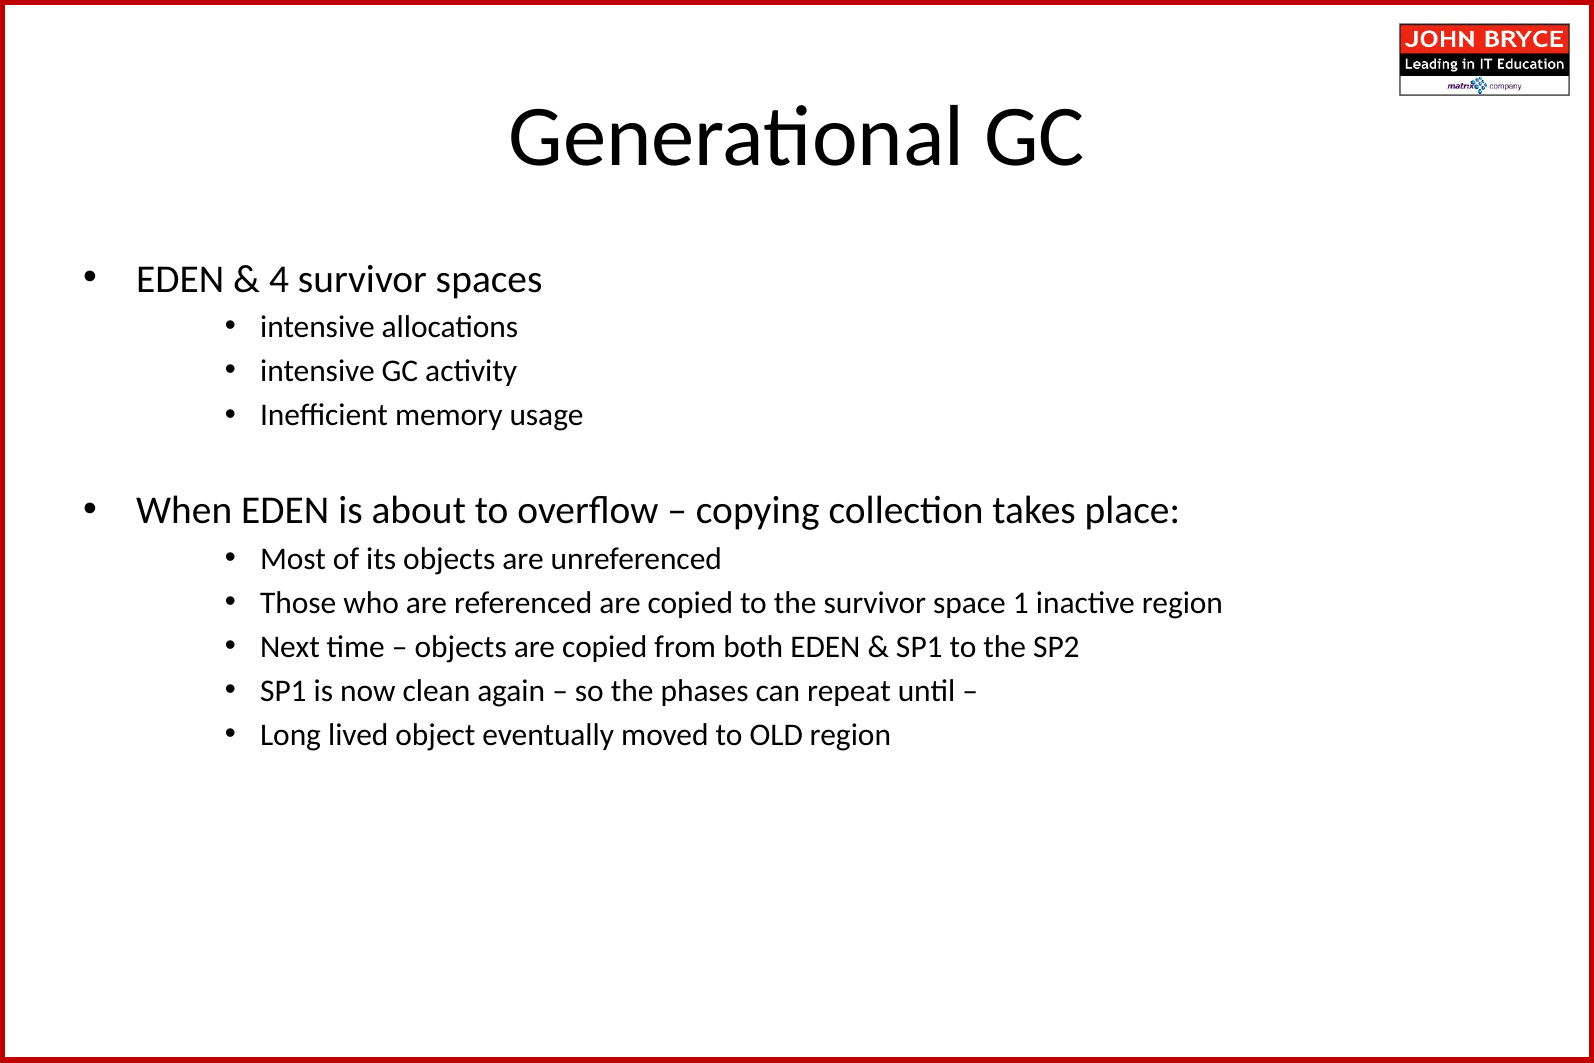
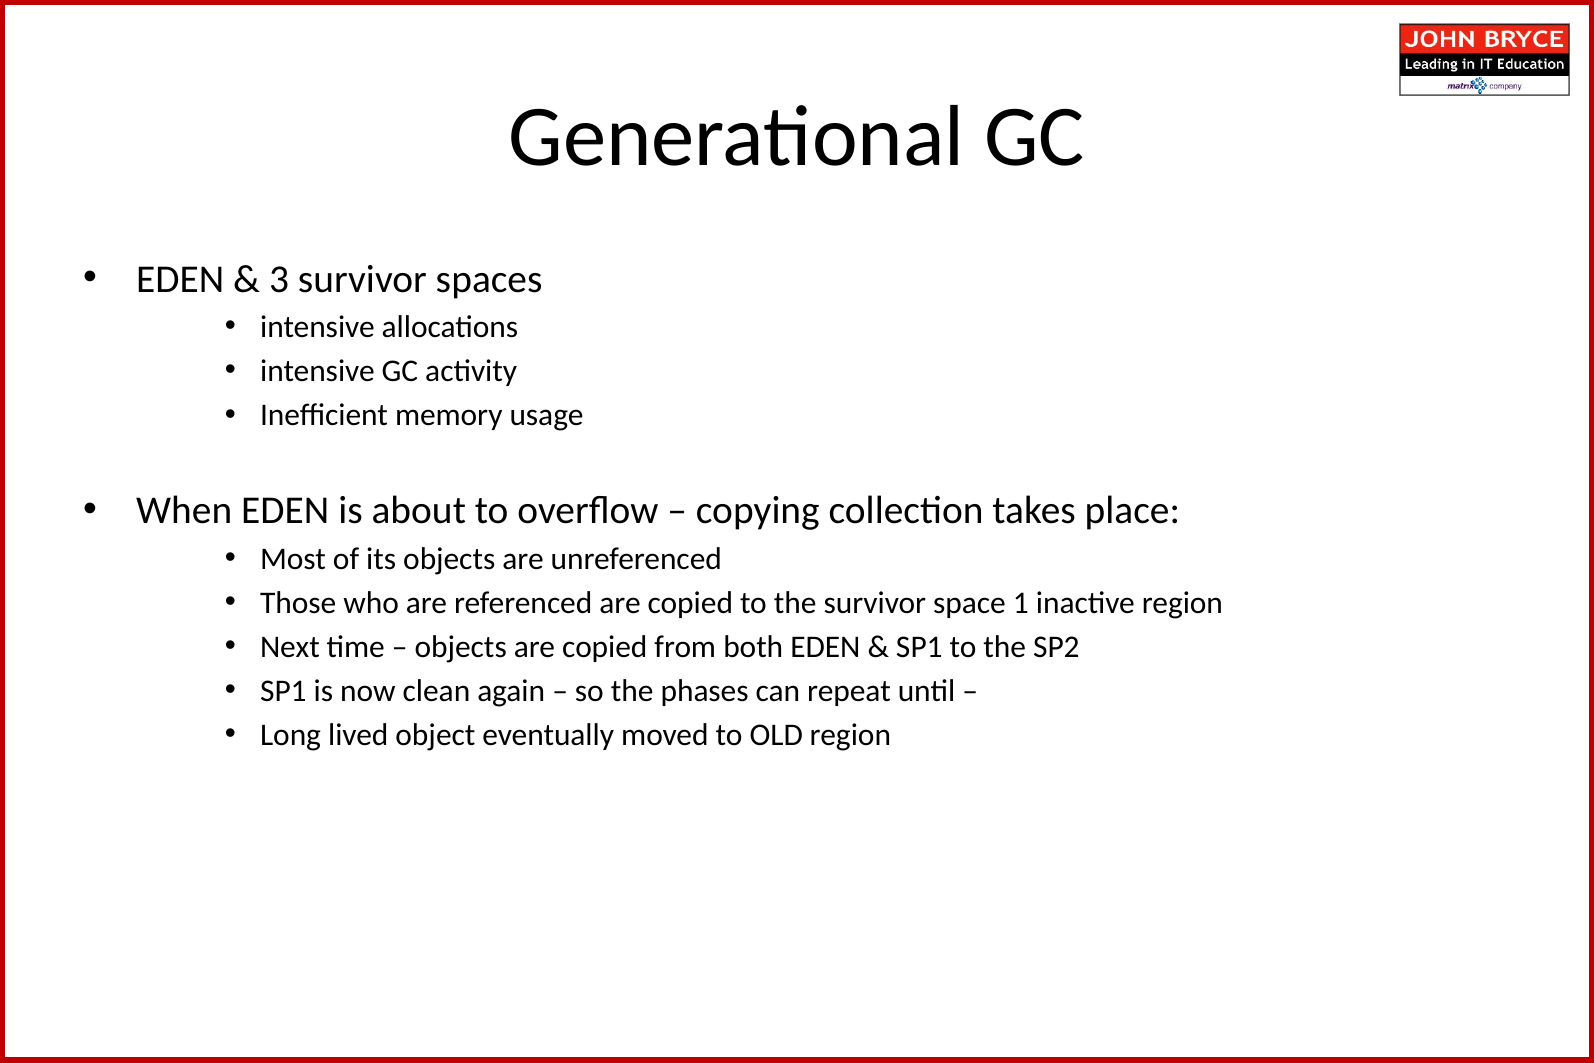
4: 4 -> 3 (279, 279)
